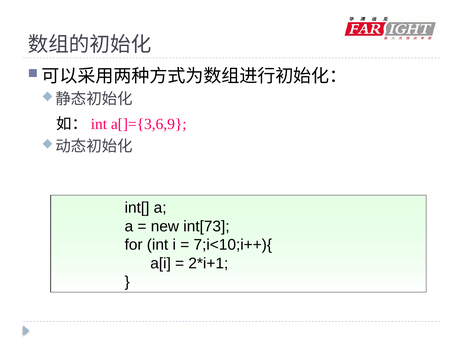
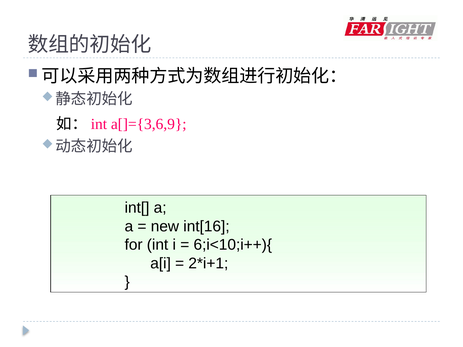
int[73: int[73 -> int[16 (206, 226)
7;i<10;i++){: 7;i<10;i++){ -> 6;i<10;i++){ (233, 245)
